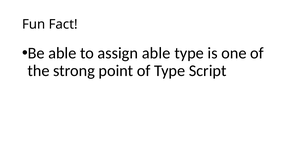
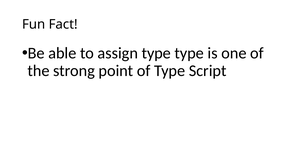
assign able: able -> type (156, 53)
